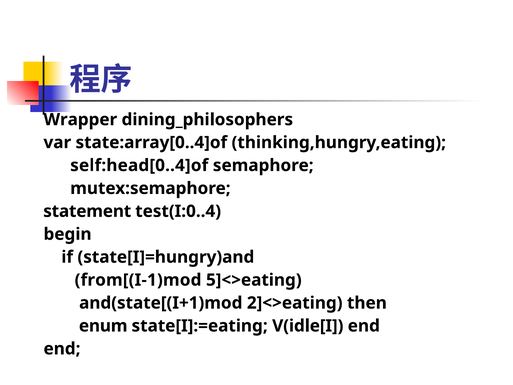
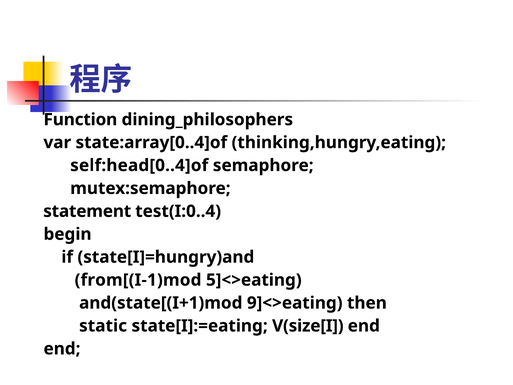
Wrapper: Wrapper -> Function (80, 120)
2]<>eating: 2]<>eating -> 9]<>eating (295, 303)
enum: enum -> static (103, 326)
V(idle[I: V(idle[I -> V(size[I (308, 326)
